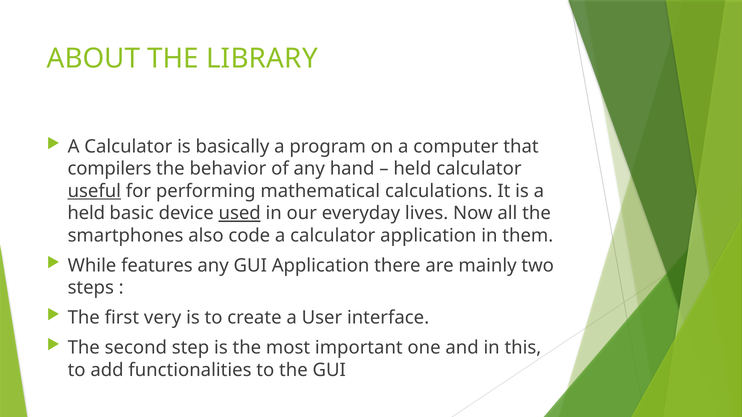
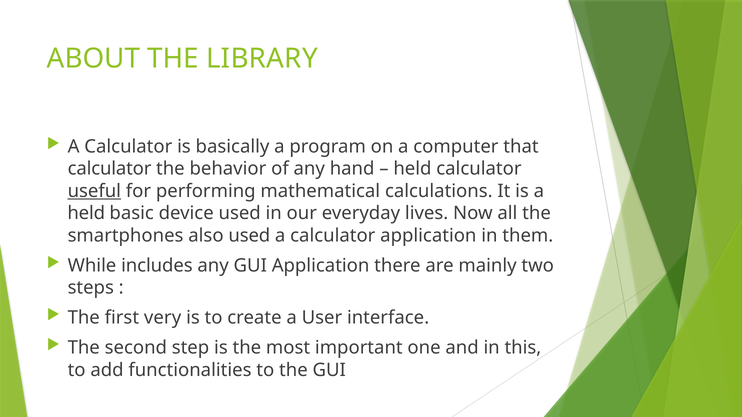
compilers: compilers -> calculator (110, 169)
used underline: present -> none (240, 213)
also code: code -> used (249, 236)
features: features -> includes (157, 266)
